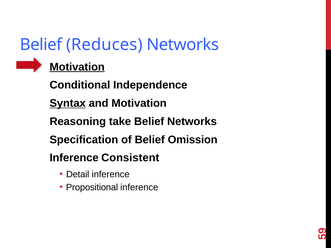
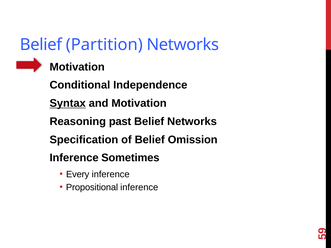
Reduces: Reduces -> Partition (104, 45)
Motivation underline: present -> none (77, 67)
take: take -> past (120, 122)
Consistent: Consistent -> Sometimes (130, 158)
Detail: Detail -> Every (78, 175)
